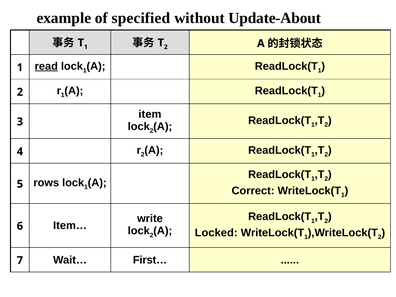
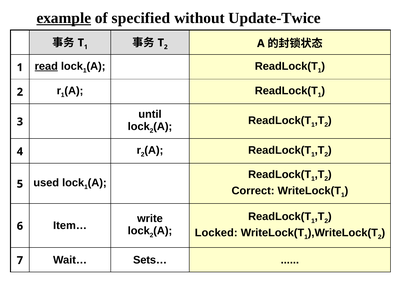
example underline: none -> present (64, 18)
Update-About: Update-About -> Update-Twice (275, 18)
item: item -> until (150, 114)
rows: rows -> used (46, 183)
First…: First… -> Sets… (150, 260)
